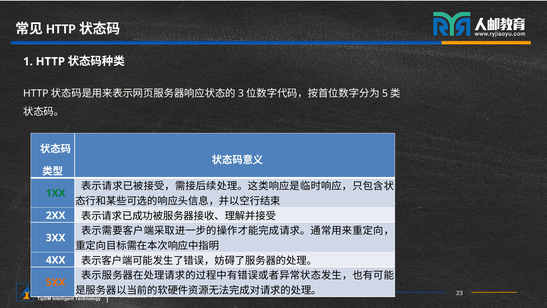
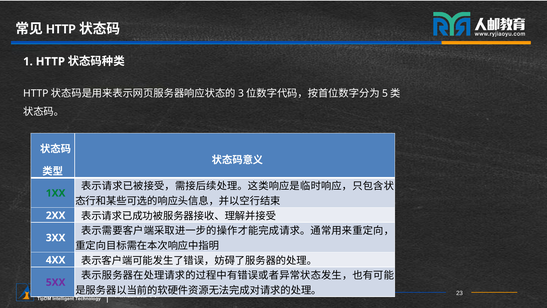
5XX colour: orange -> purple (56, 282)
